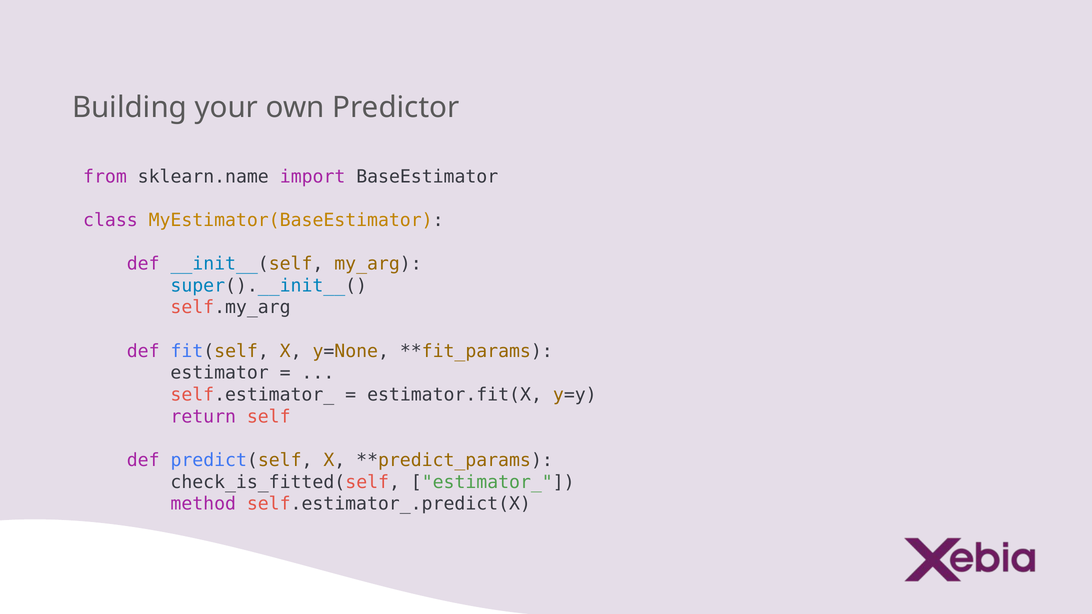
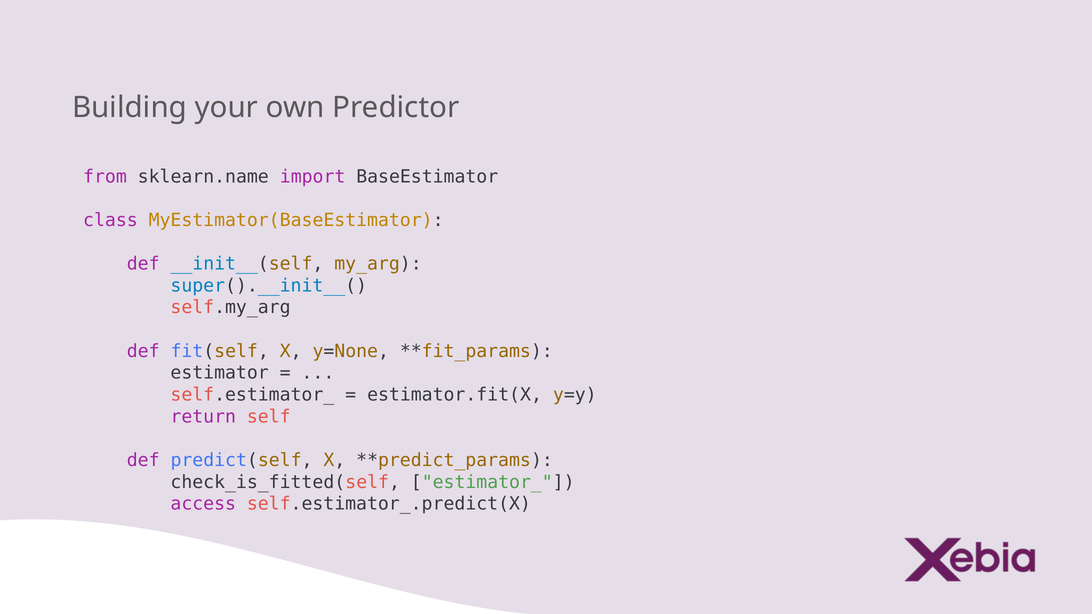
method: method -> access (203, 504)
